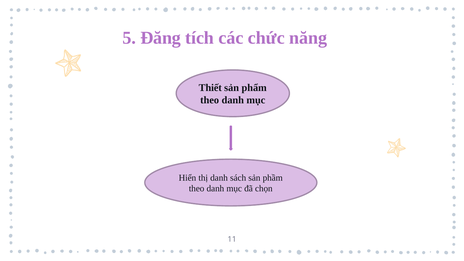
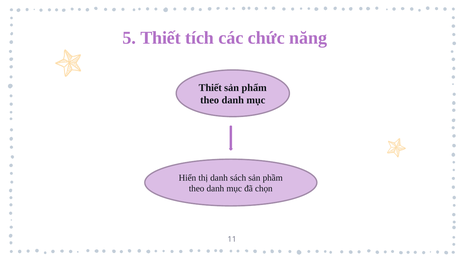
5 Đăng: Đăng -> Thiết (161, 38)
